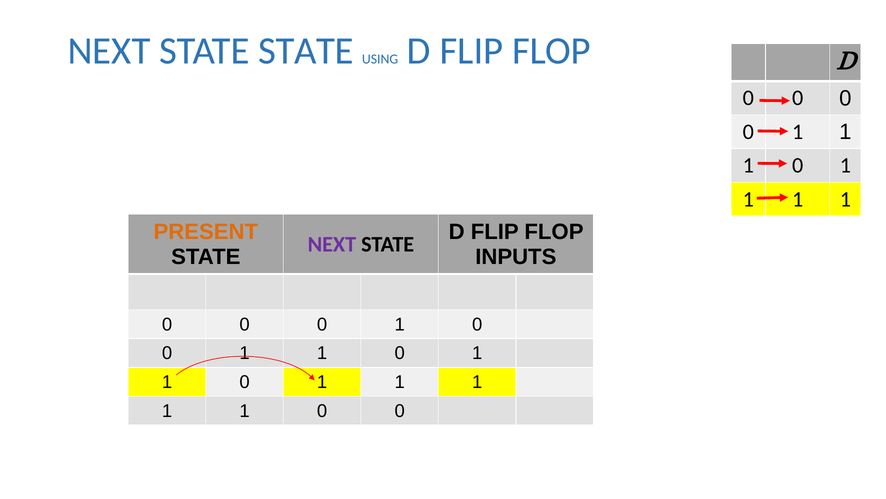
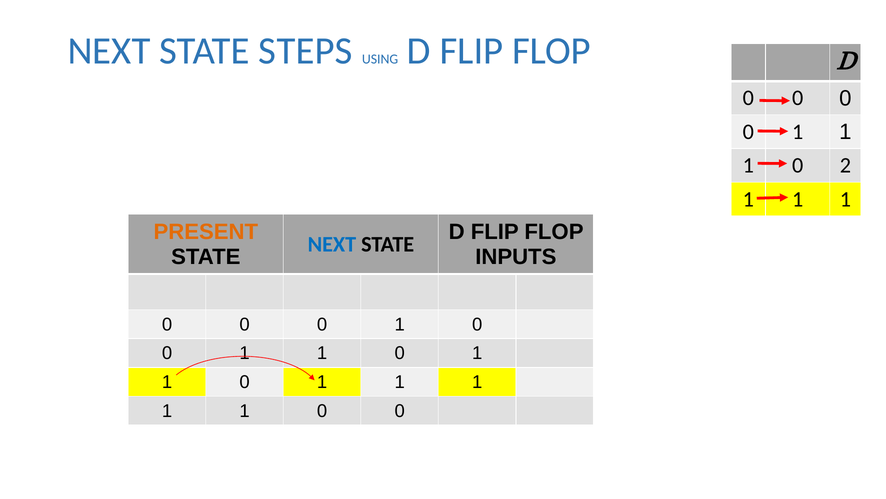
STATE STATE: STATE -> STEPS (306, 51)
1: 1 -> 2 (845, 165)
NEXT colour: purple -> blue (332, 244)
